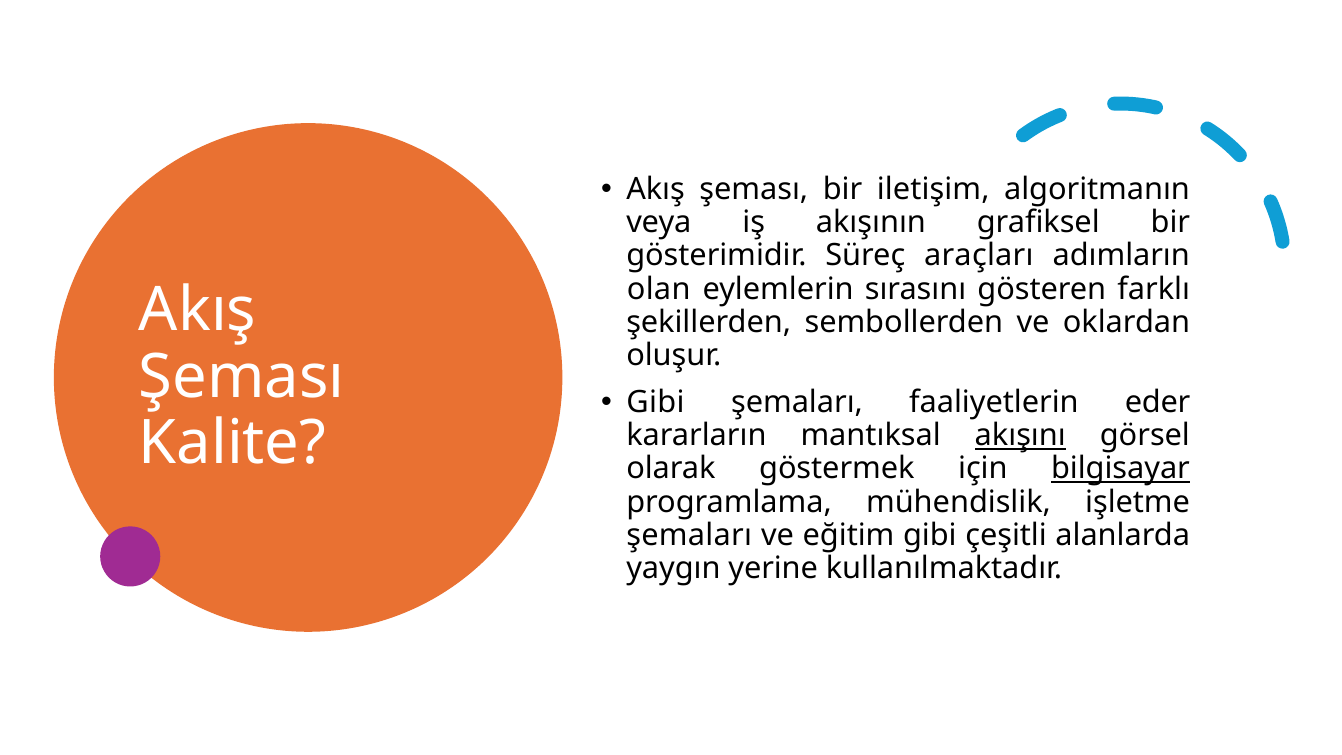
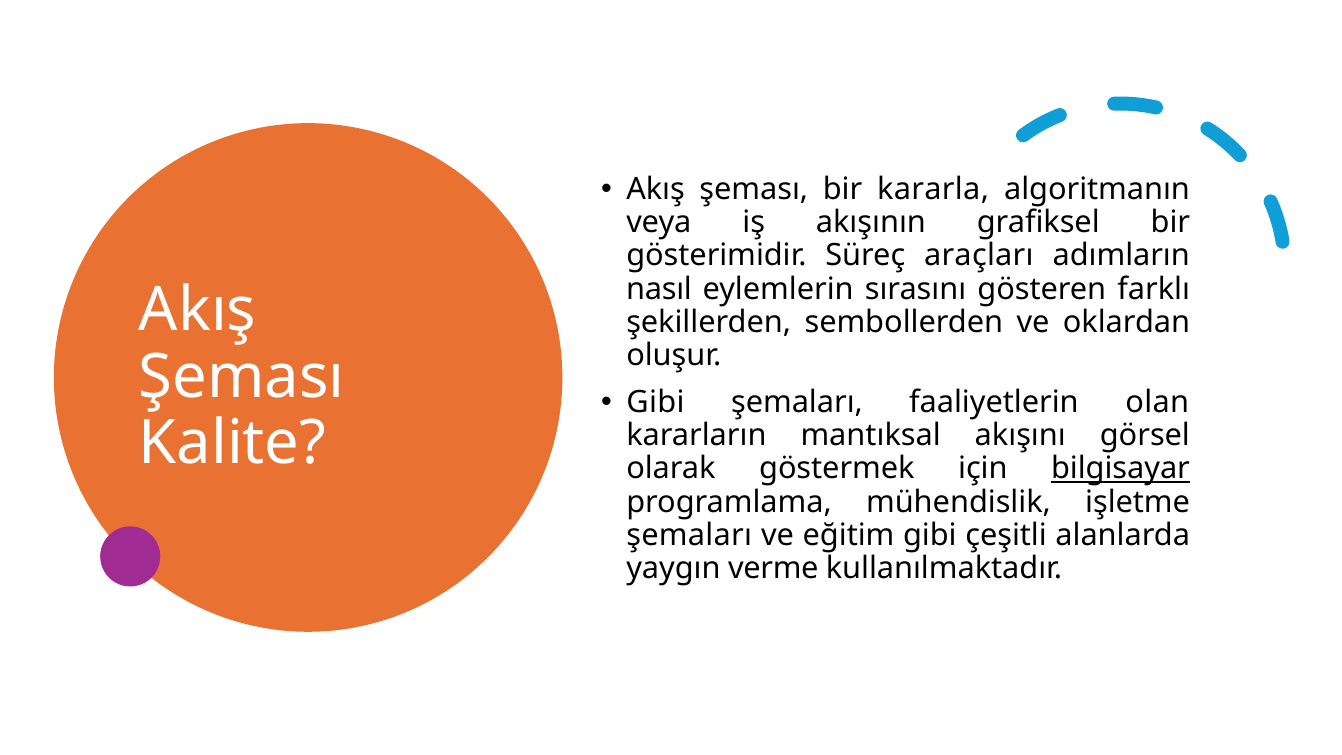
iletişim: iletişim -> kararla (933, 189)
olan: olan -> nasıl (659, 289)
eder: eder -> olan (1157, 402)
akışını underline: present -> none (1020, 436)
yerine: yerine -> verme (773, 568)
